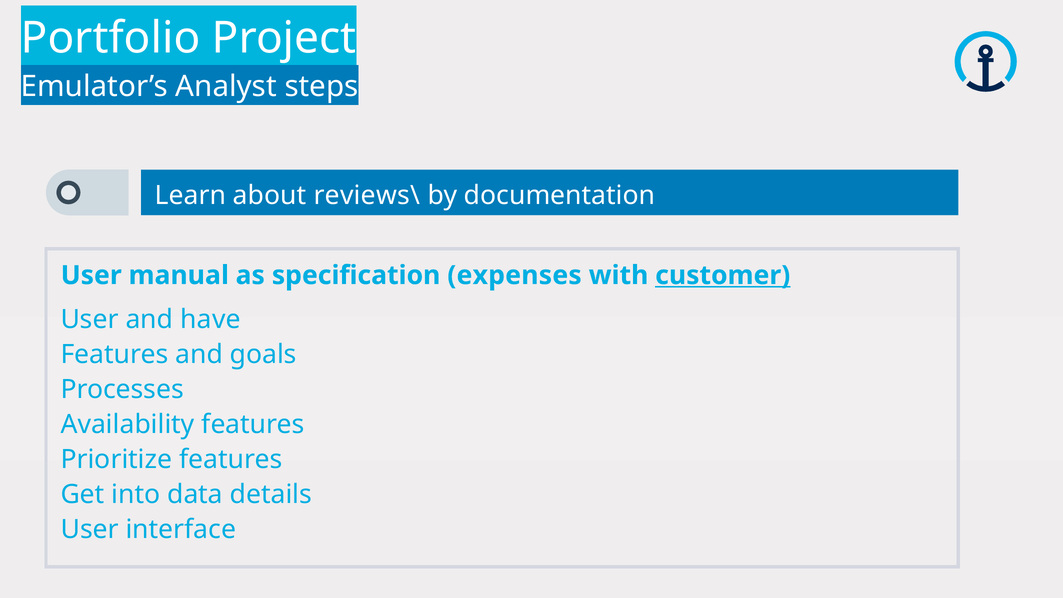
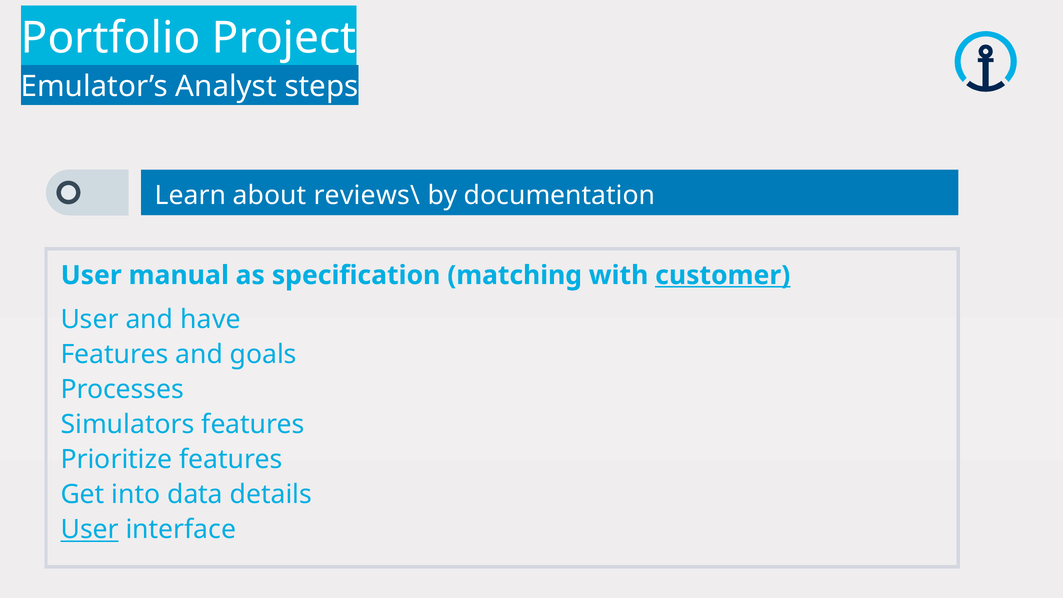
expenses: expenses -> matching (515, 275)
Availability: Availability -> Simulators (128, 424)
User underline: none -> present (90, 530)
